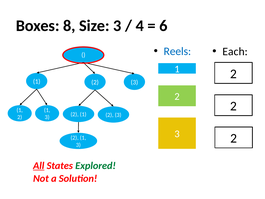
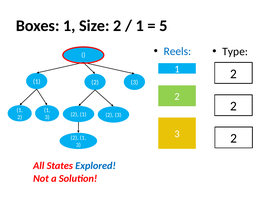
Boxes 8: 8 -> 1 (69, 26)
Size 3: 3 -> 2 (117, 26)
4: 4 -> 1 (140, 26)
6: 6 -> 5 (163, 26)
Each: Each -> Type (235, 52)
All underline: present -> none (39, 166)
Explored colour: green -> blue (96, 166)
